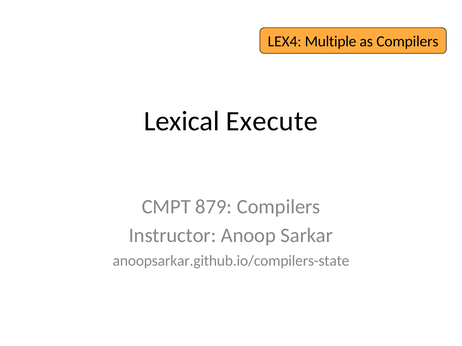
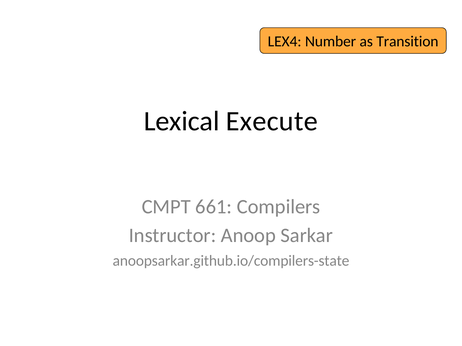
Multiple: Multiple -> Number (331, 42)
as Compilers: Compilers -> Transition (407, 42)
879: 879 -> 661 (214, 207)
